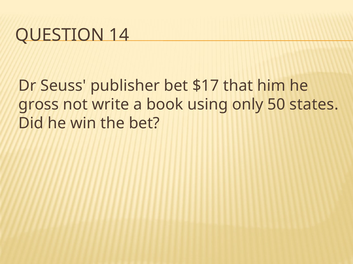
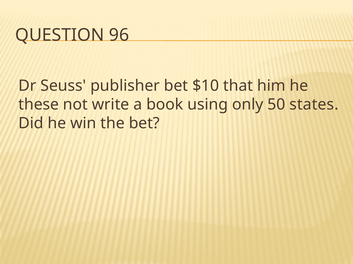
14: 14 -> 96 (119, 35)
$17: $17 -> $10 (206, 86)
gross: gross -> these (39, 105)
